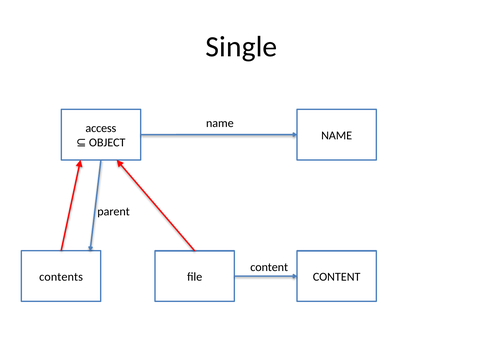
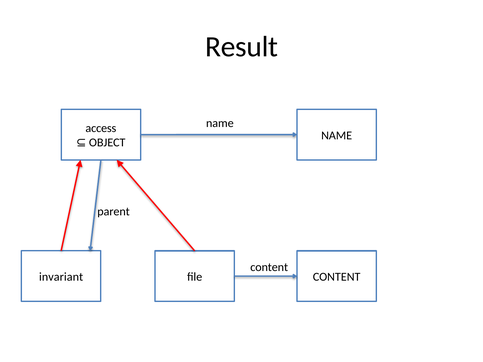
Single: Single -> Result (242, 47)
contents: contents -> invariant (61, 277)
